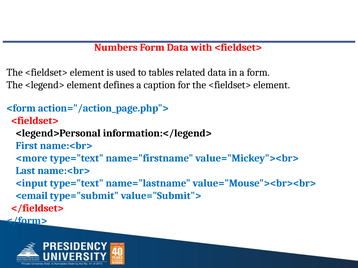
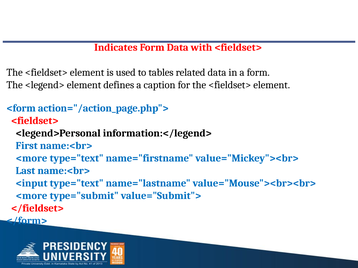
Numbers: Numbers -> Indicates (116, 48)
<email: <email -> <more (32, 196)
